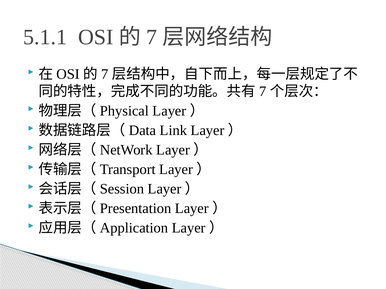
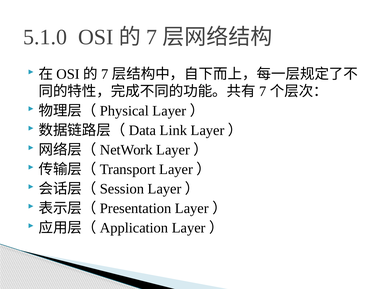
5.1.1: 5.1.1 -> 5.1.0 (45, 37)
